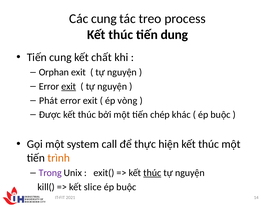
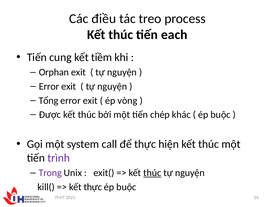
Các cung: cung -> điều (104, 19)
dung: dung -> each (174, 35)
chất: chất -> tiềm (102, 57)
exit underline: present -> none (69, 86)
Phát: Phát -> Tổng (48, 100)
trình colour: orange -> purple (59, 157)
kết slice: slice -> thực (93, 186)
